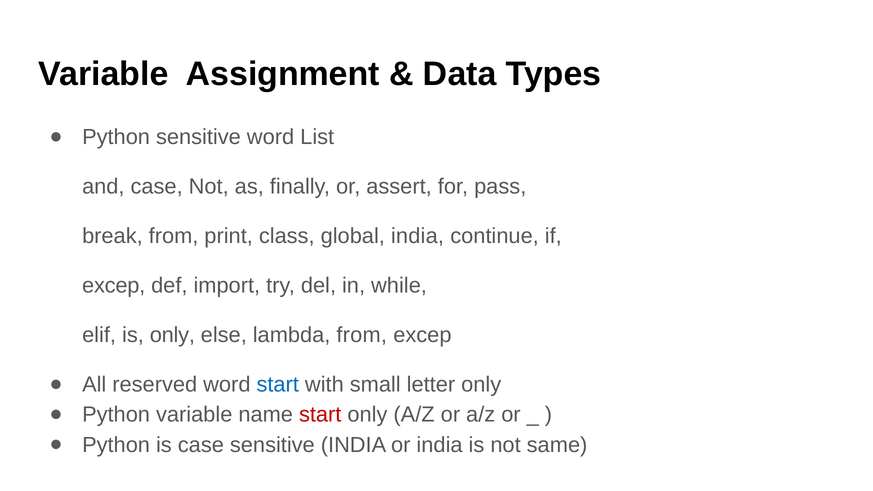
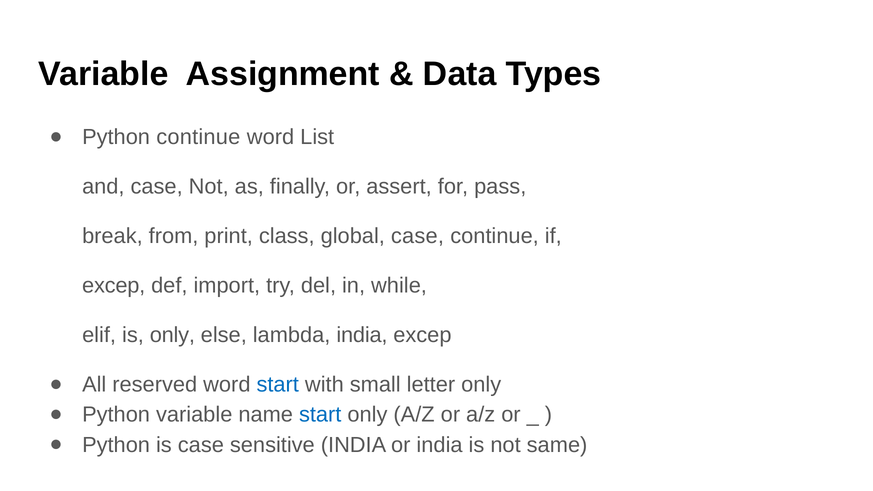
Python sensitive: sensitive -> continue (198, 137)
global india: india -> case (417, 236)
lambda from: from -> india (362, 335)
start colour: red -> blue (320, 415)
